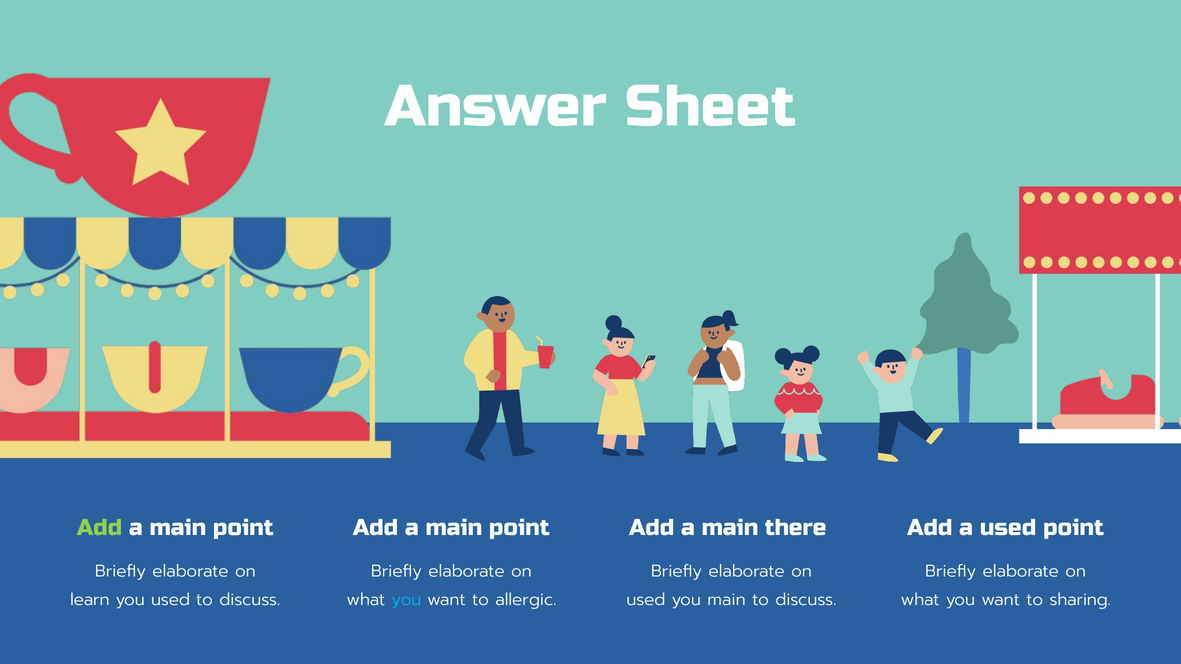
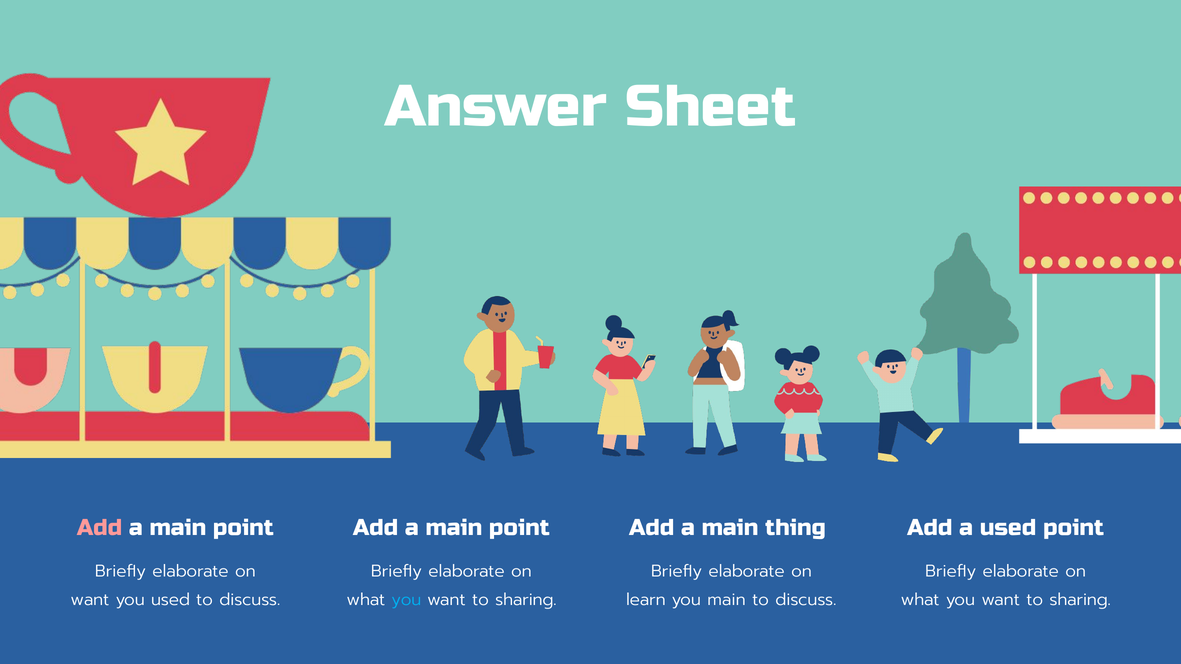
Add colour: light green -> pink (100, 528)
there: there -> thing (795, 528)
learn: learn -> want (90, 600)
allergic: allergic -> sharing (526, 600)
used: used -> learn (646, 600)
